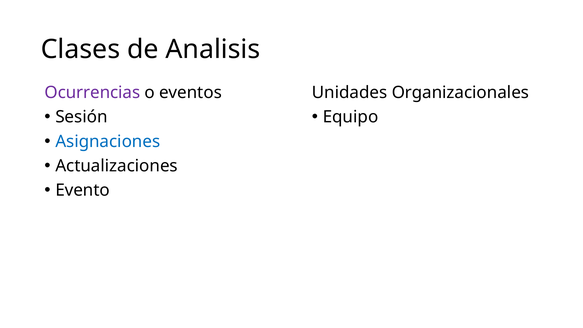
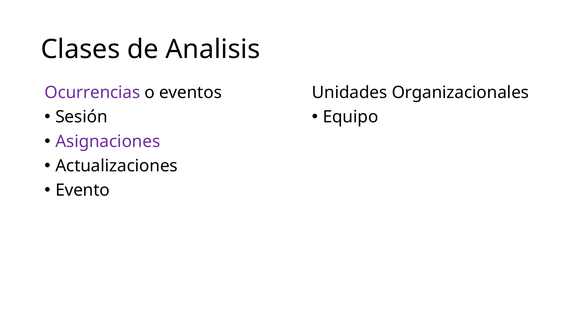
Asignaciones colour: blue -> purple (108, 141)
